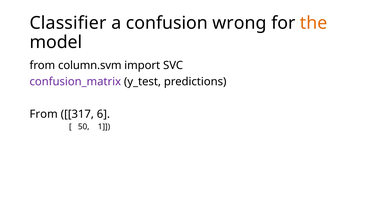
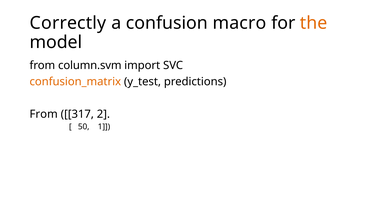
Classifier: Classifier -> Correctly (68, 23)
wrong: wrong -> macro (239, 23)
confusion_matrix colour: purple -> orange (75, 82)
6: 6 -> 2 (103, 114)
